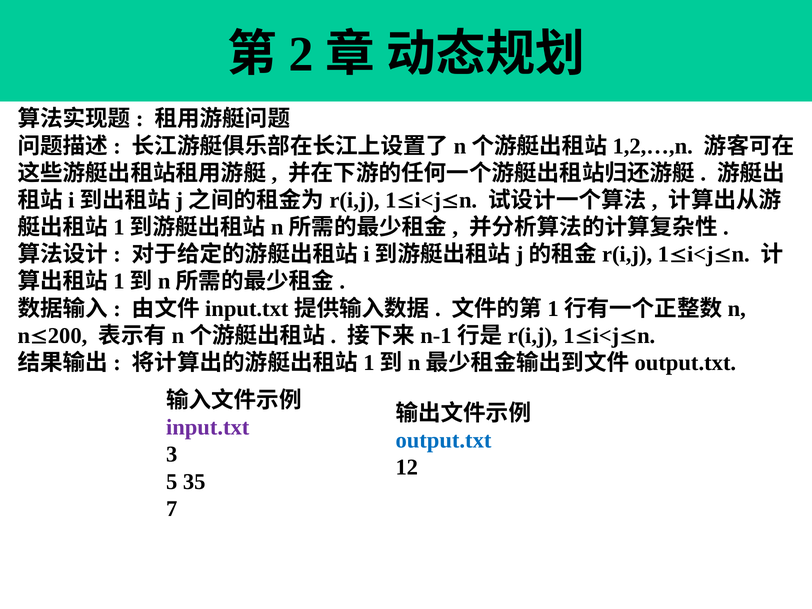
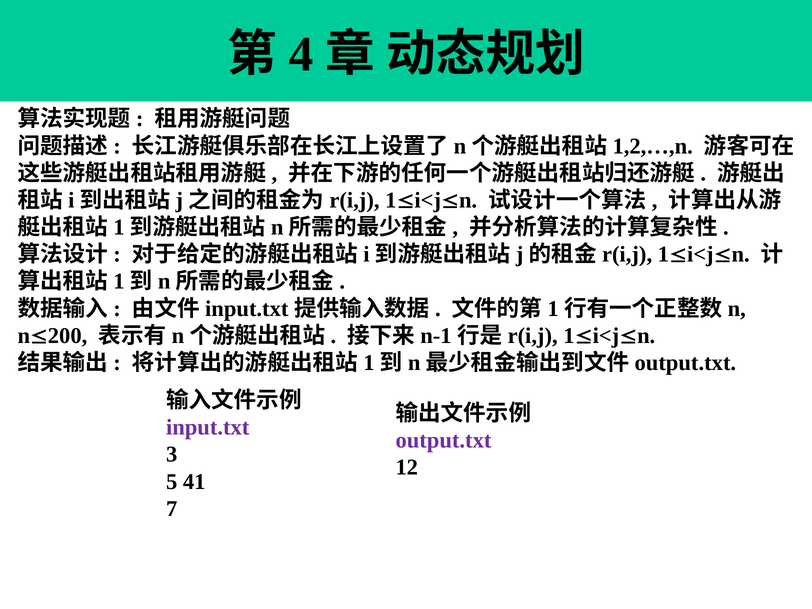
2: 2 -> 4 (301, 54)
output.txt colour: blue -> purple (443, 440)
35: 35 -> 41 (194, 482)
